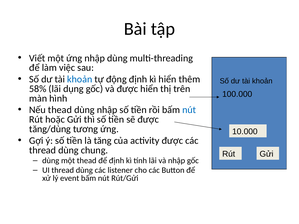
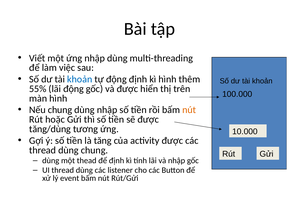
kì hiển: hiển -> hình (168, 79)
58%: 58% -> 55% (38, 89)
lãi dụng: dụng -> động (73, 89)
Nếu thead: thead -> chung (60, 110)
nút colour: blue -> orange (189, 110)
